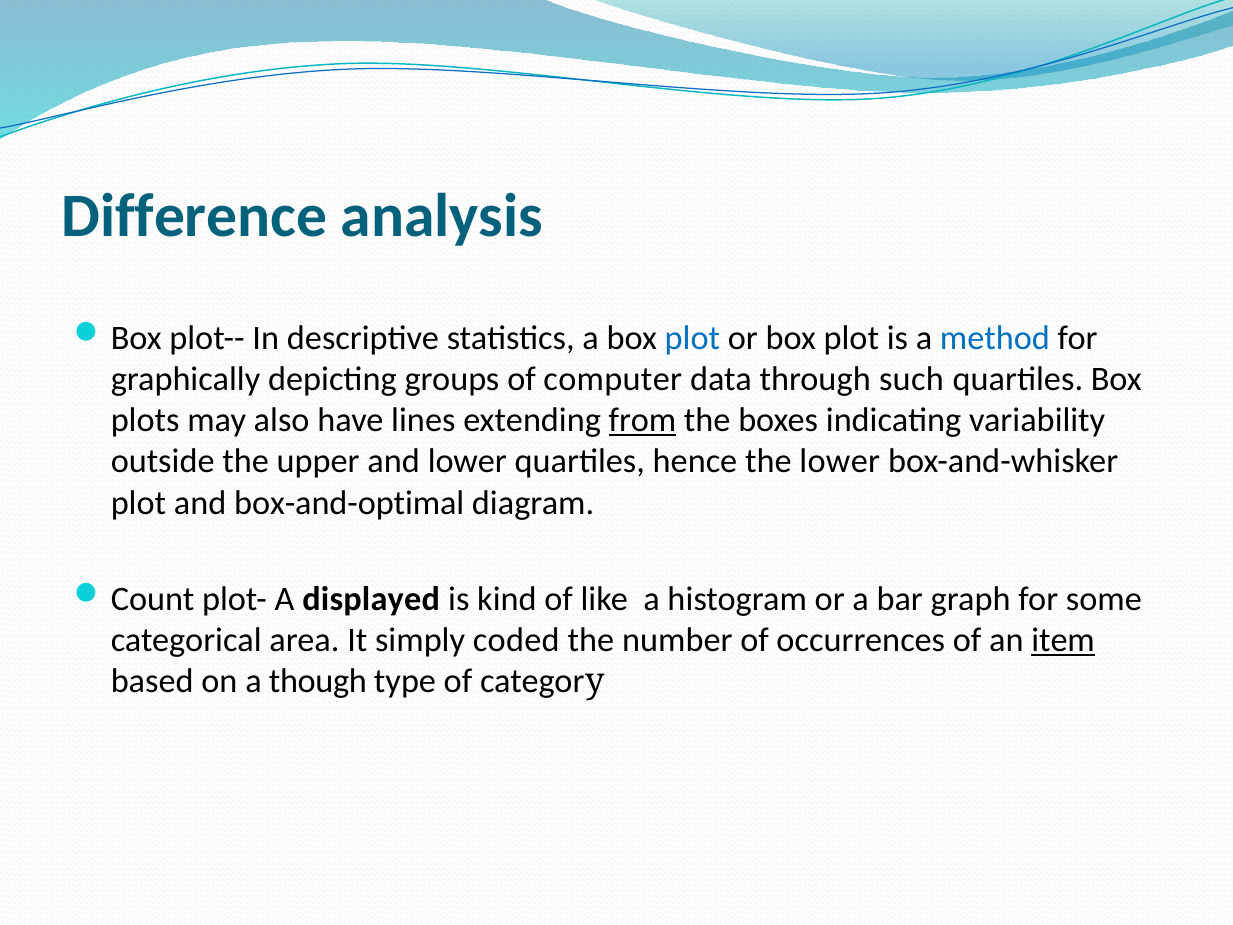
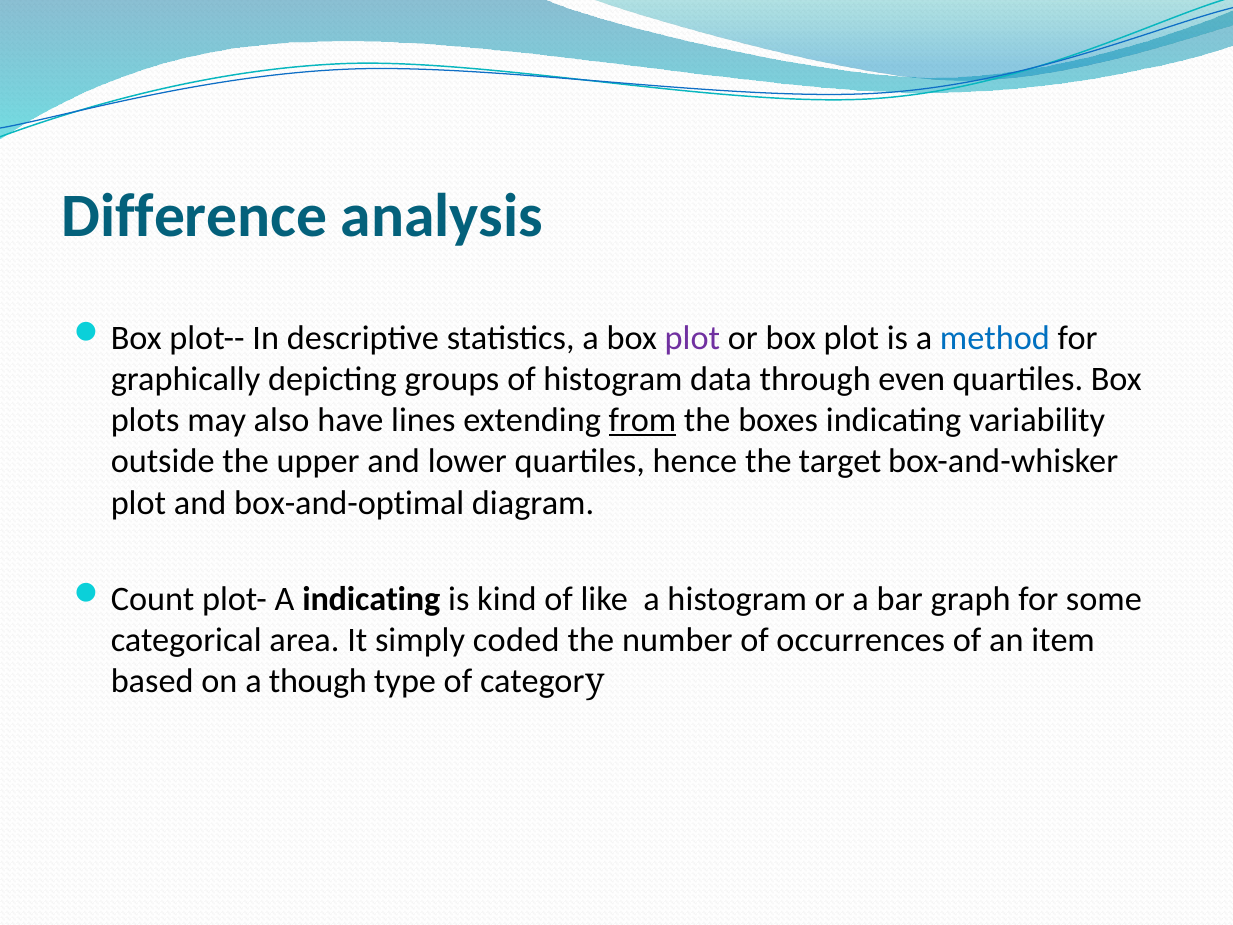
plot colour: blue -> purple (692, 338)
of computer: computer -> histogram (613, 379)
such: such -> even (912, 379)
the lower: lower -> target (840, 462)
A displayed: displayed -> indicating (371, 599)
item underline: present -> none (1063, 640)
